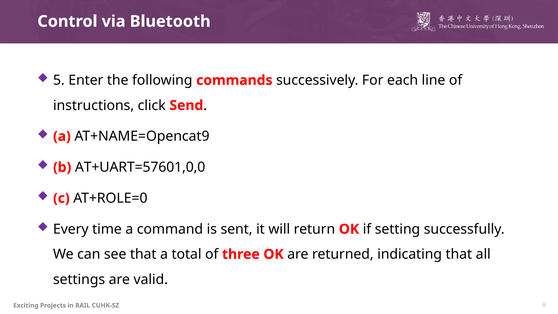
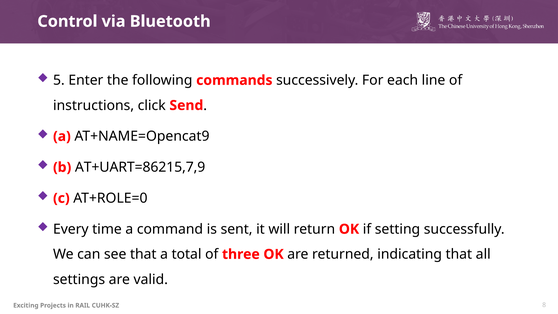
AT+UART=57601,0,0: AT+UART=57601,0,0 -> AT+UART=86215,7,9 (140, 167)
